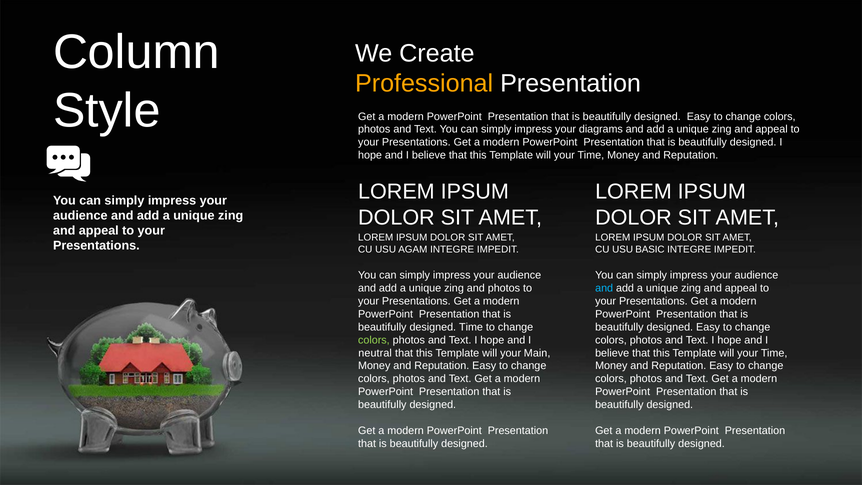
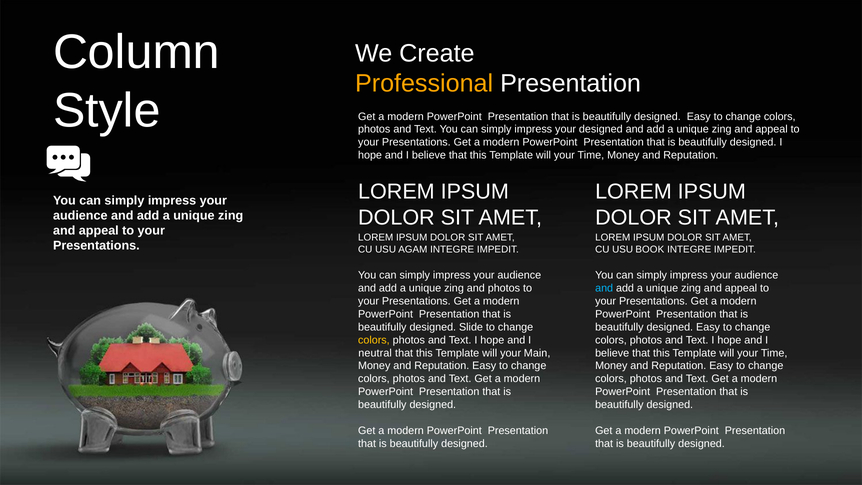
your diagrams: diagrams -> designed (601, 129)
BASIC: BASIC -> BOOK (650, 249)
designed Time: Time -> Slide (471, 327)
colors colour: light green -> yellow (374, 340)
